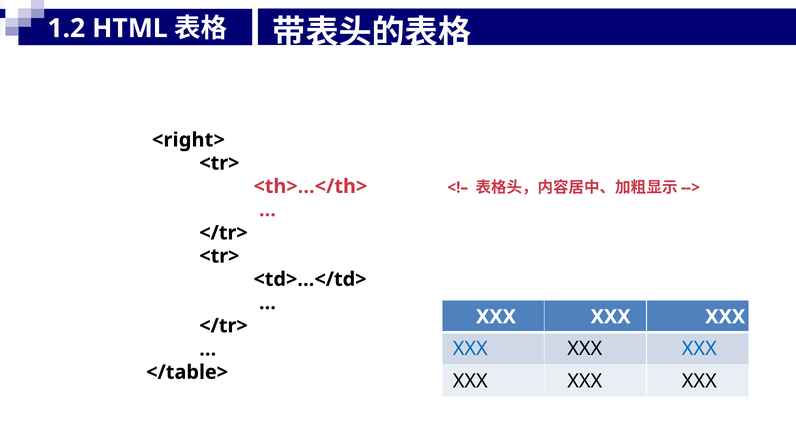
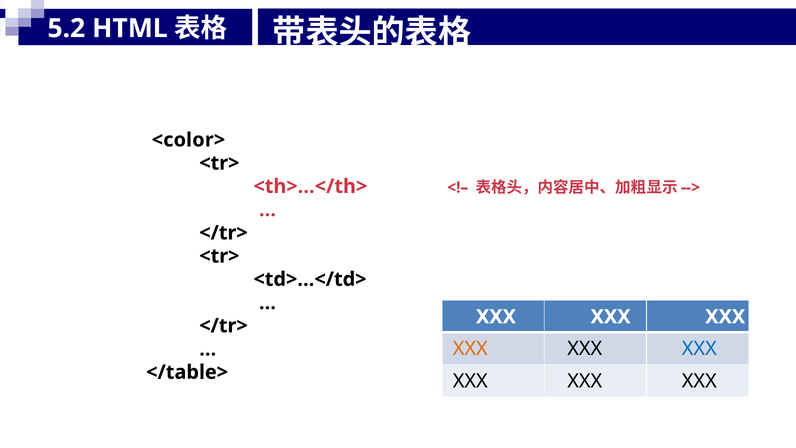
1.2: 1.2 -> 5.2 (66, 28)
<right>: <right> -> <color> (188, 140)
XXX colour: blue -> orange (470, 349)
